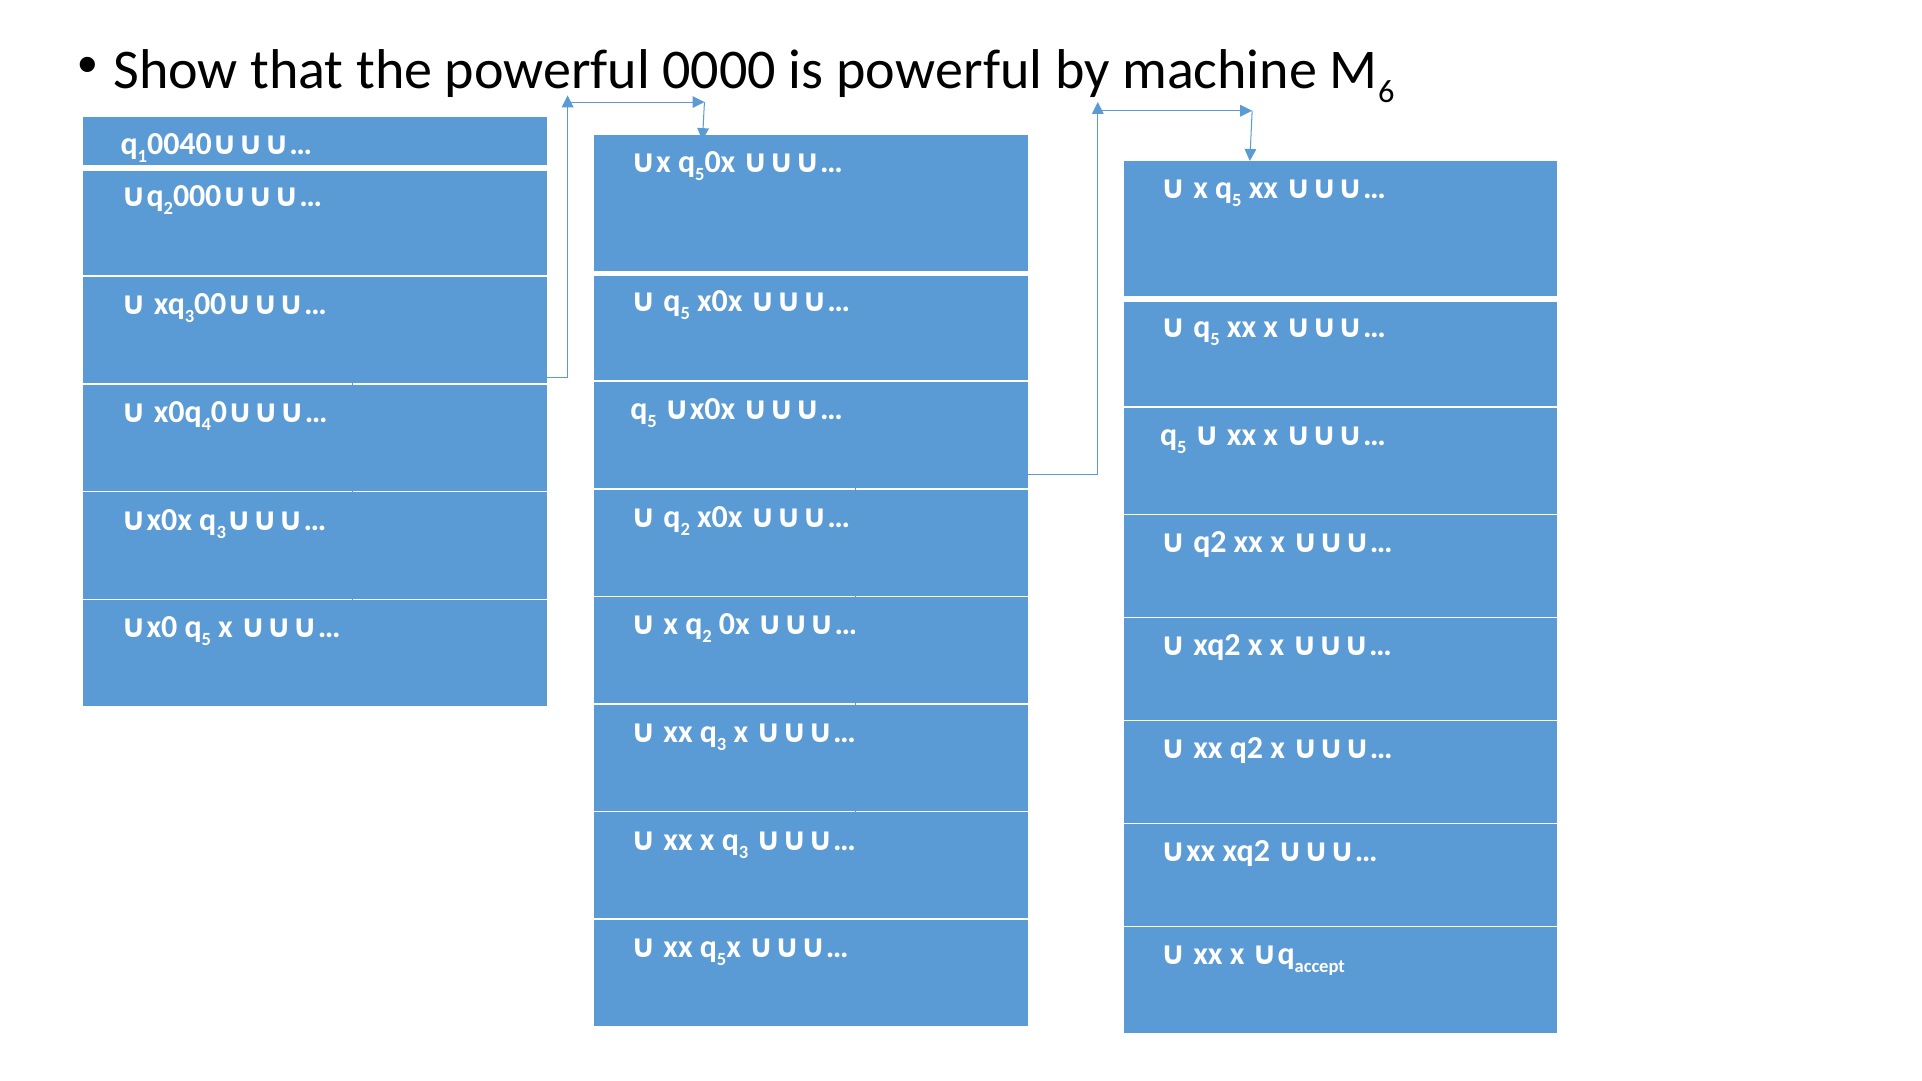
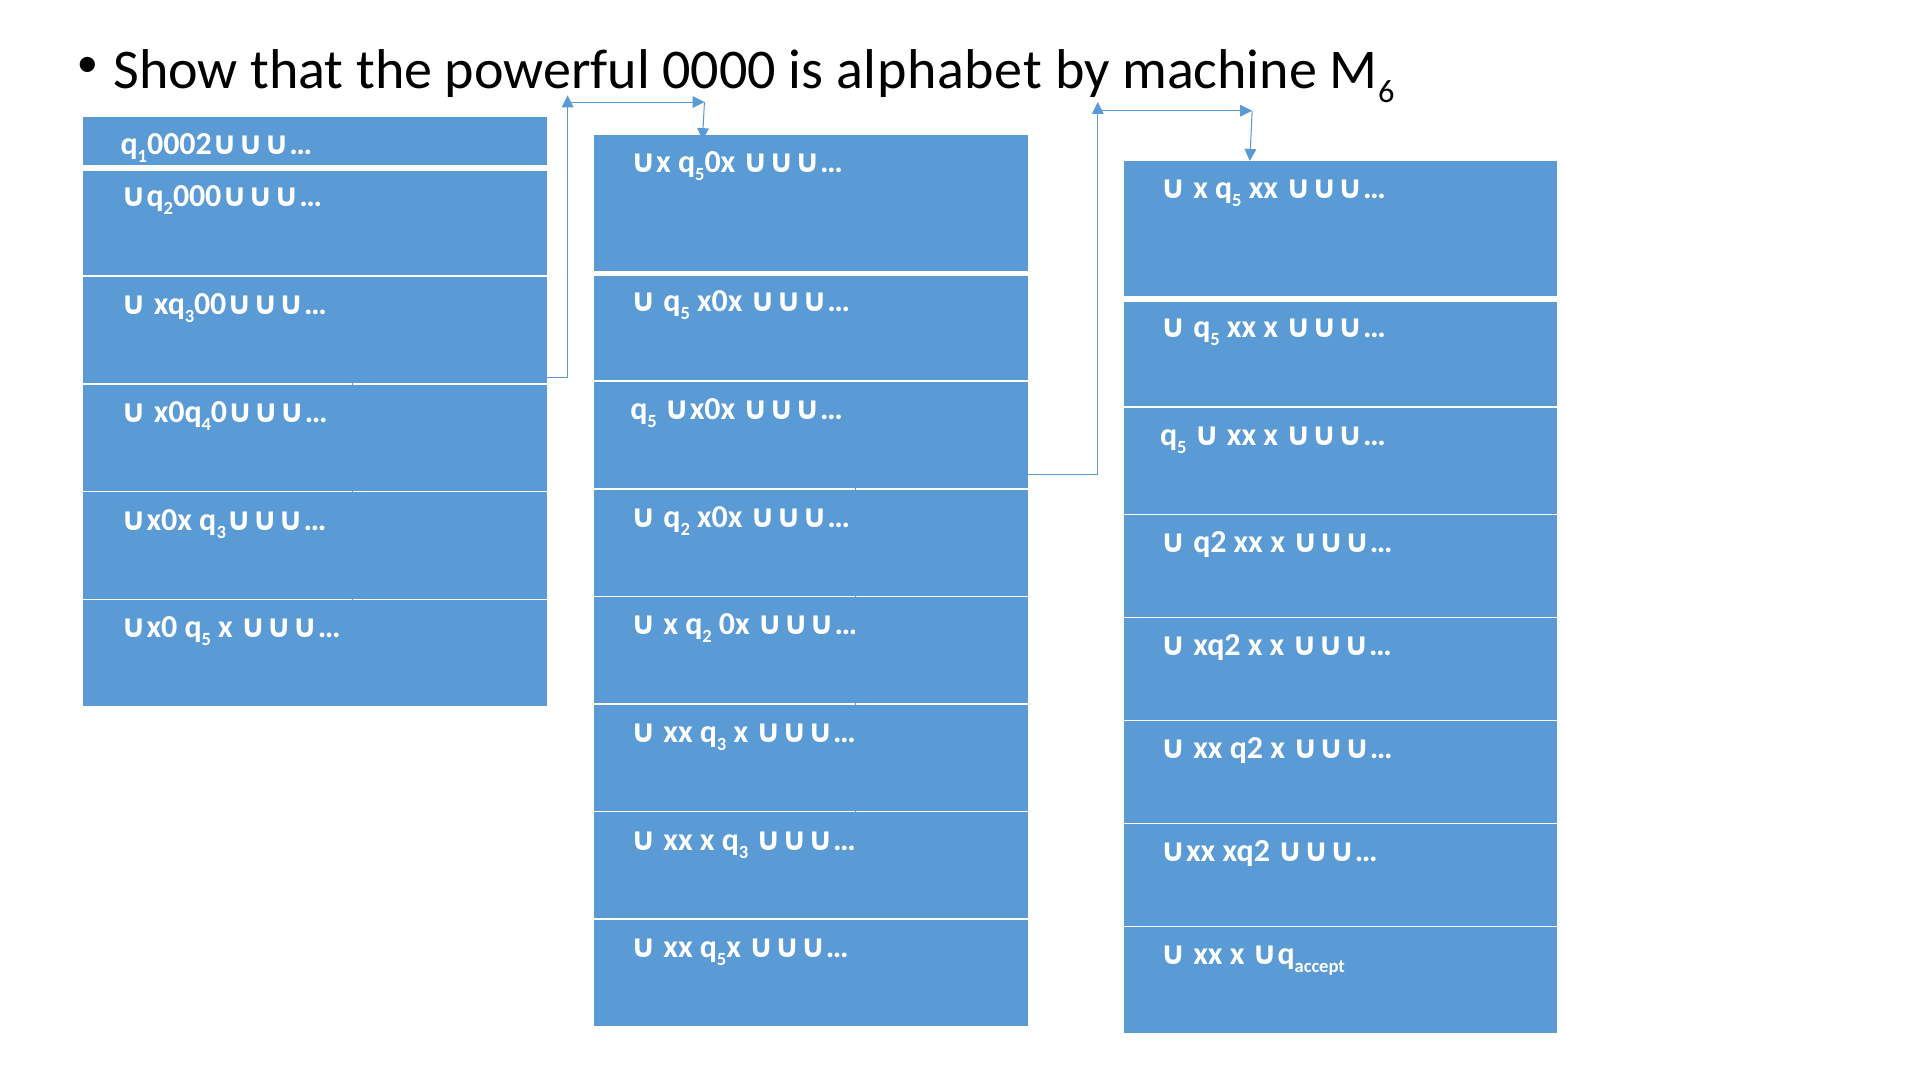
is powerful: powerful -> alphabet (939, 70)
0040: 0040 -> 0002 (179, 144)
